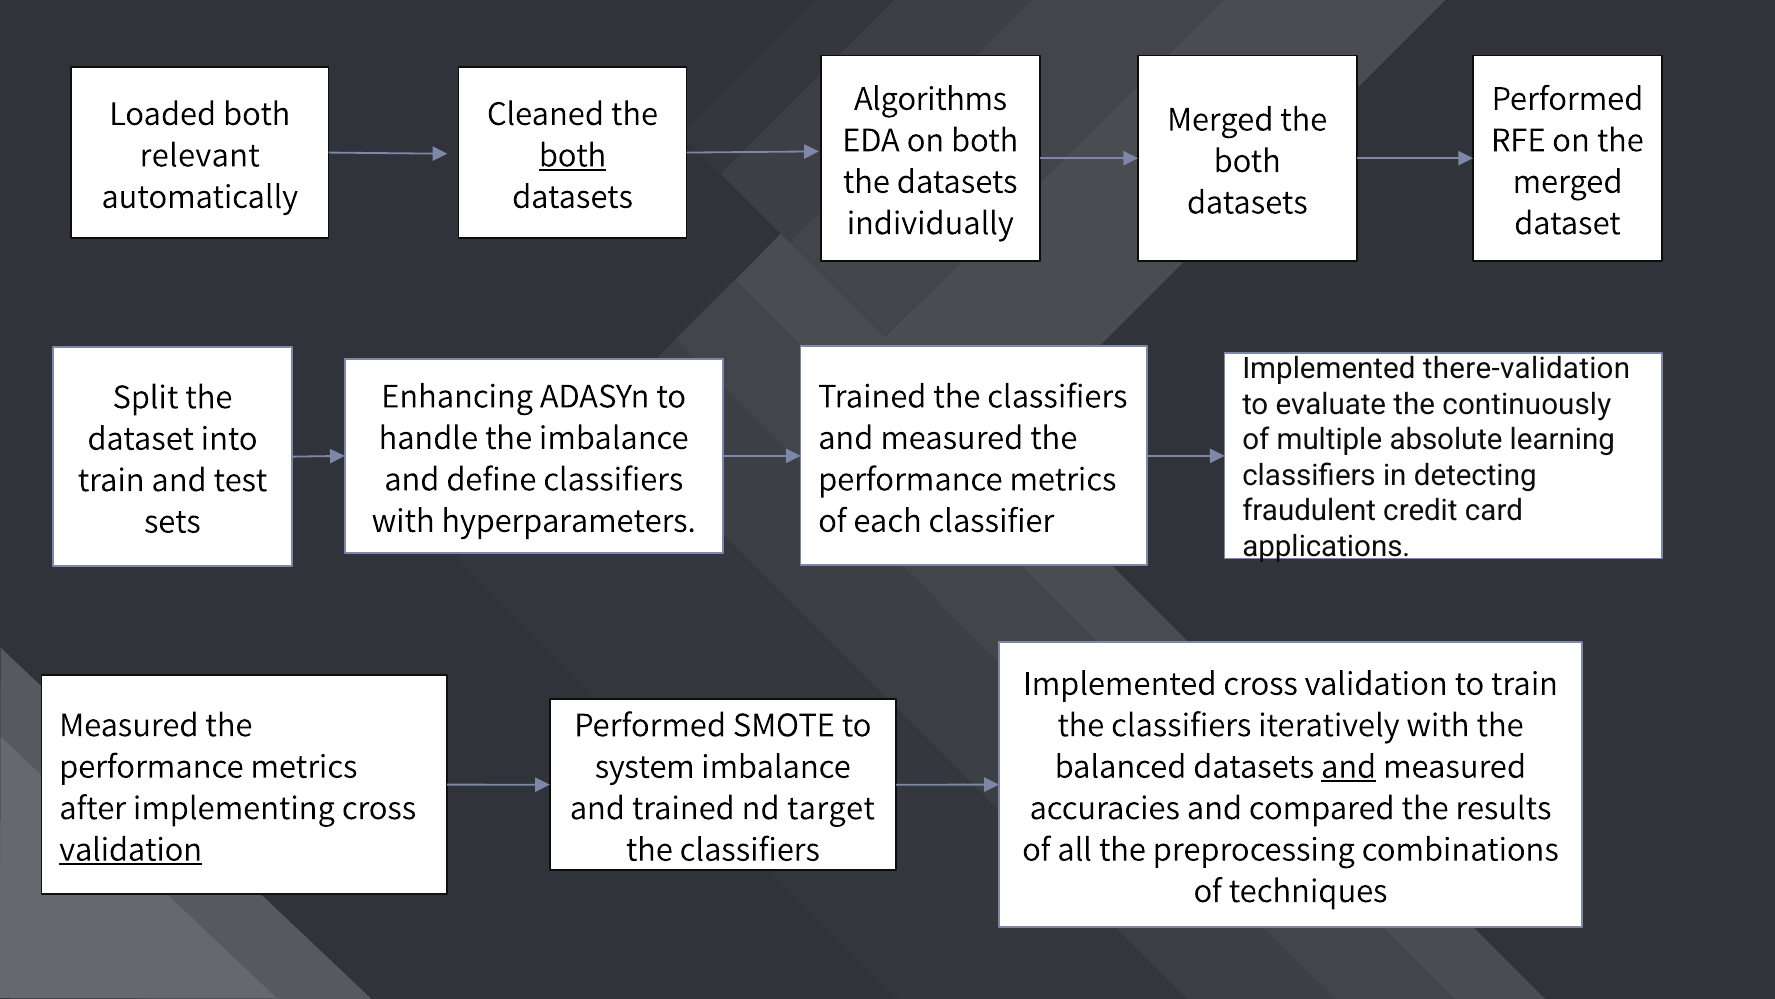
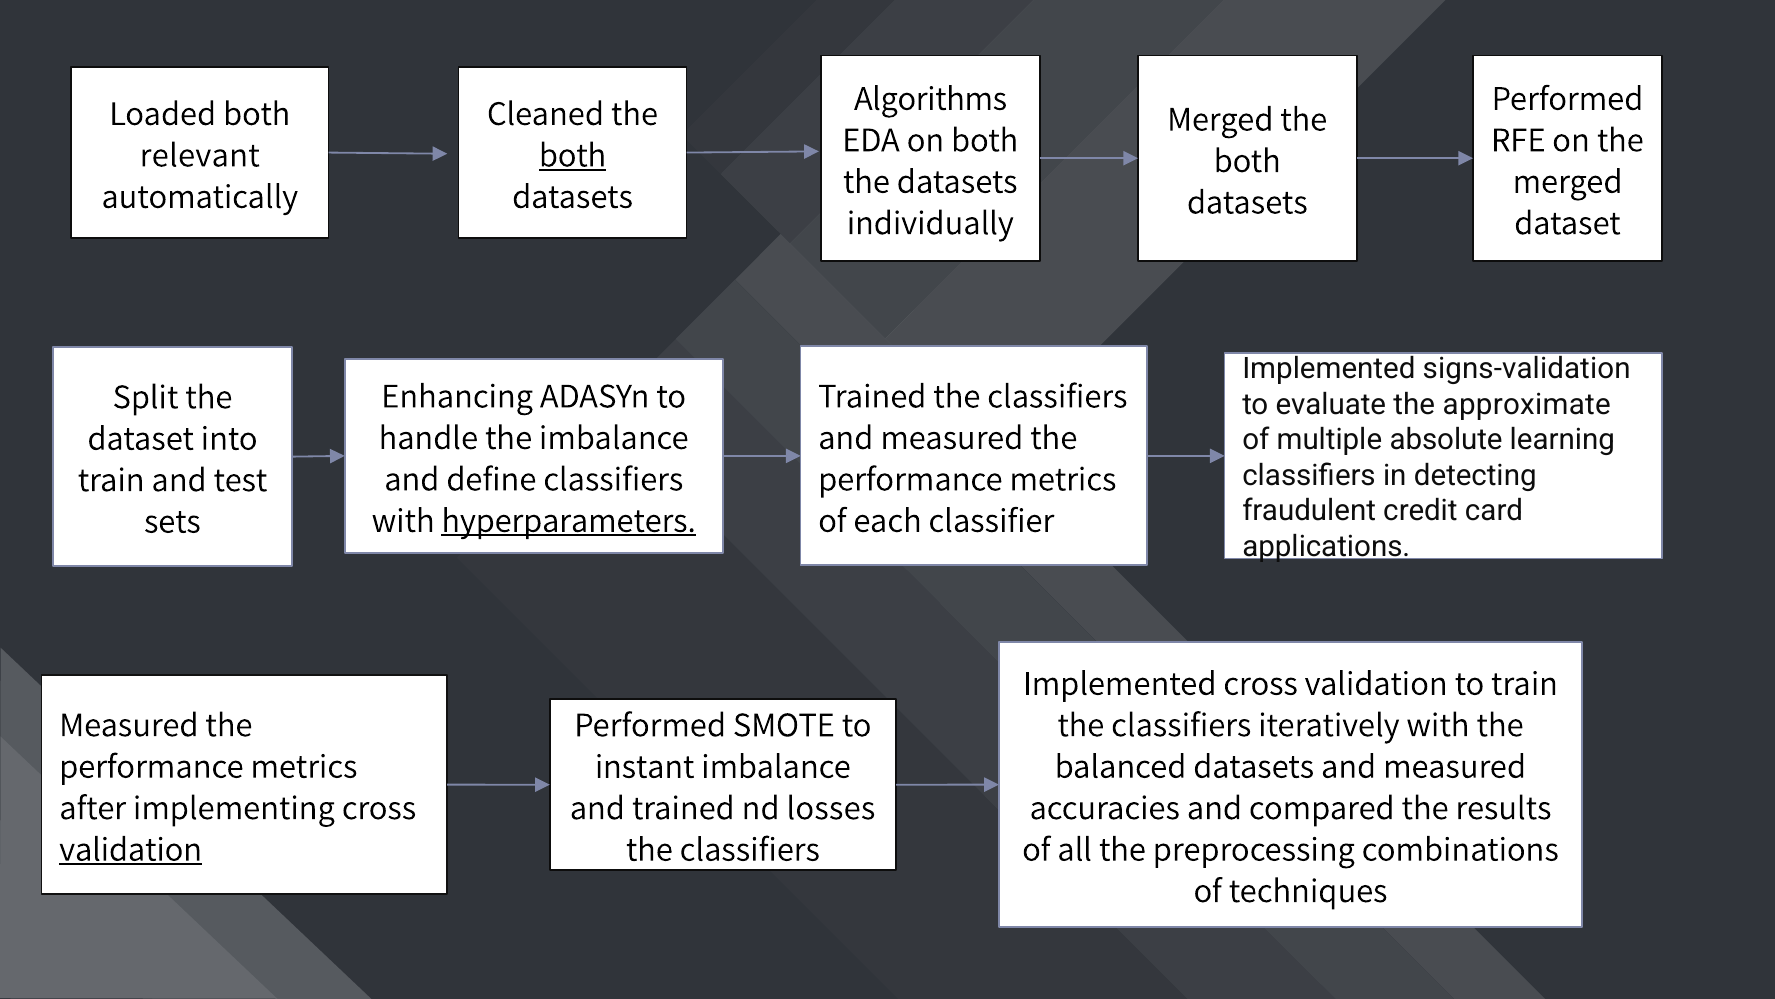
there-validation: there-validation -> signs-validation (1527, 369)
continuously: continuously -> approximate (1527, 404)
hyperparameters underline: none -> present (569, 520)
system: system -> instant (645, 766)
and underline: present -> none (1349, 766)
target: target -> losses (831, 807)
